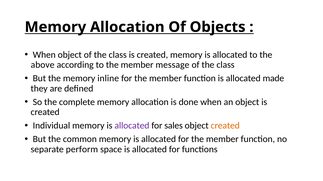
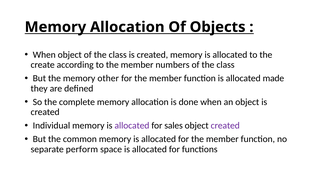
above: above -> create (43, 65)
message: message -> numbers (173, 65)
inline: inline -> other (108, 79)
created colour: orange -> purple (225, 126)
